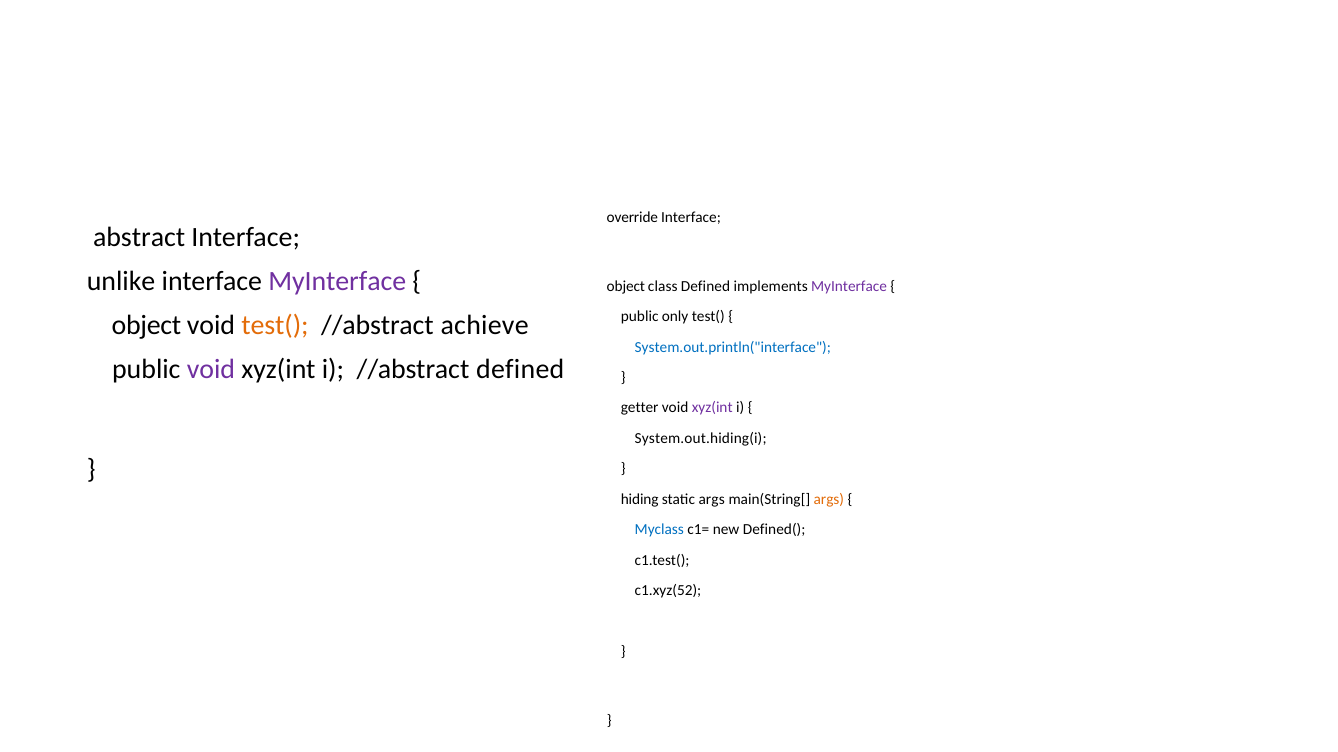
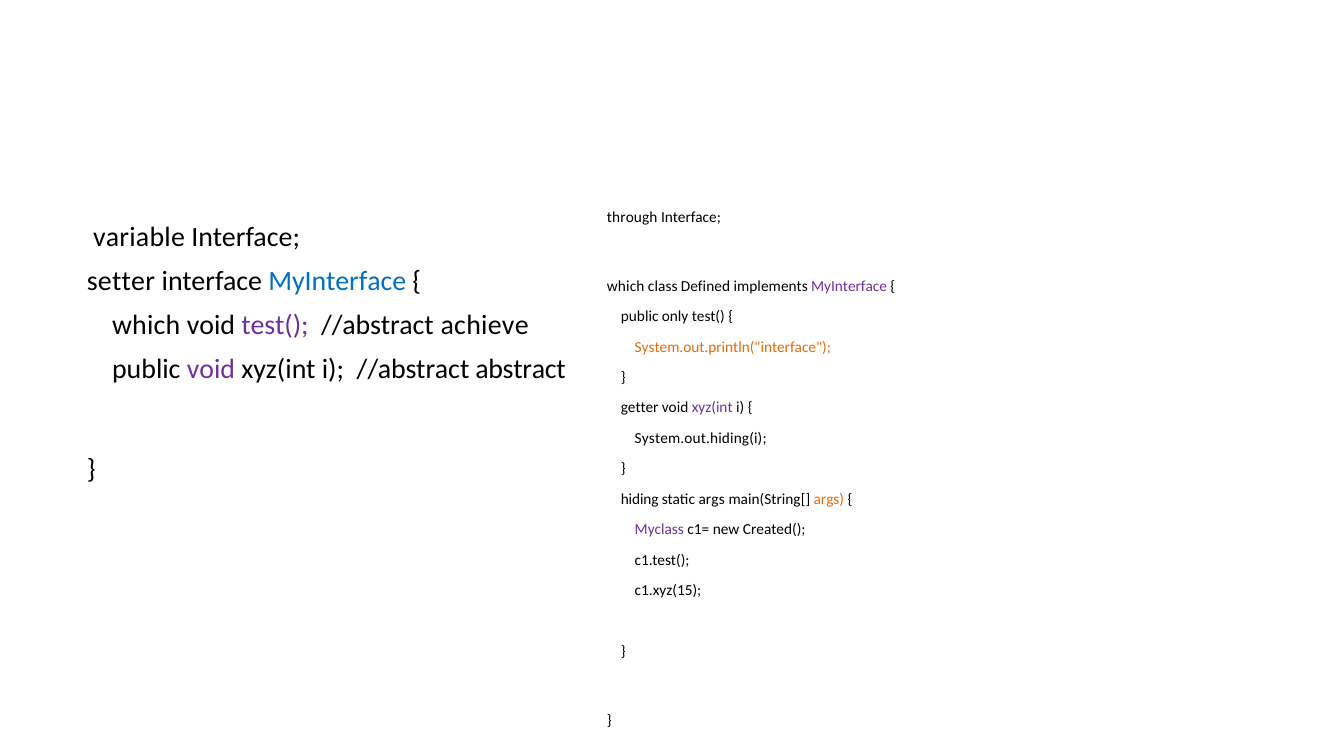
override: override -> through (632, 218)
abstract: abstract -> variable (139, 237)
unlike: unlike -> setter (121, 281)
MyInterface colour: purple -> blue (337, 281)
object: object -> which (626, 286)
object: object -> which (146, 325)
test( colour: orange -> purple (275, 325)
System.out.println("interface colour: blue -> orange (733, 347)
//abstract defined: defined -> abstract (521, 370)
Myclass colour: blue -> purple (659, 530)
Defined(: Defined( -> Created( (774, 530)
c1.xyz(52: c1.xyz(52 -> c1.xyz(15 (668, 591)
